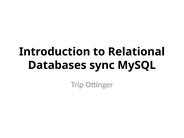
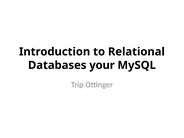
sync: sync -> your (102, 65)
